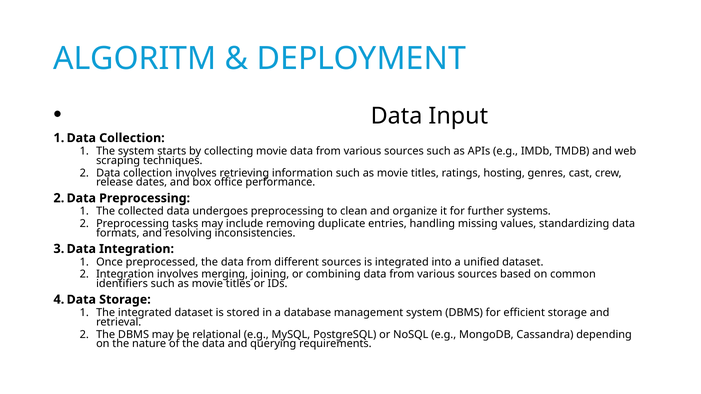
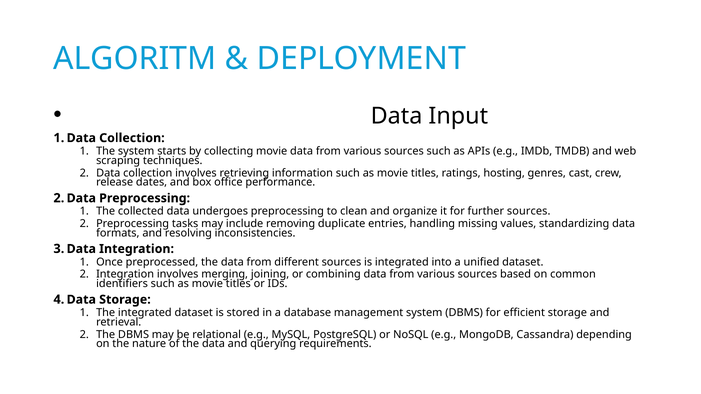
further systems: systems -> sources (529, 211)
